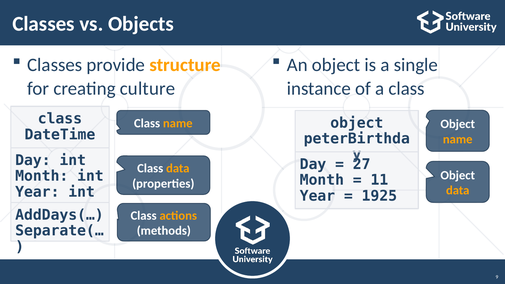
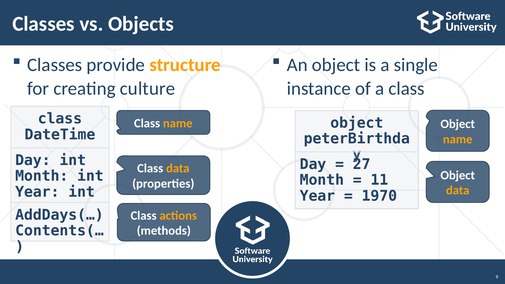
1925: 1925 -> 1970 (379, 196)
Separate(…: Separate(… -> Contents(… (59, 231)
